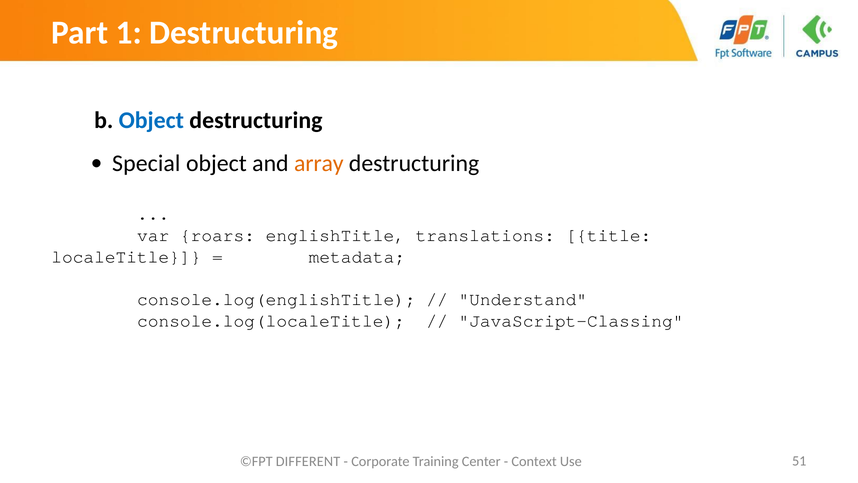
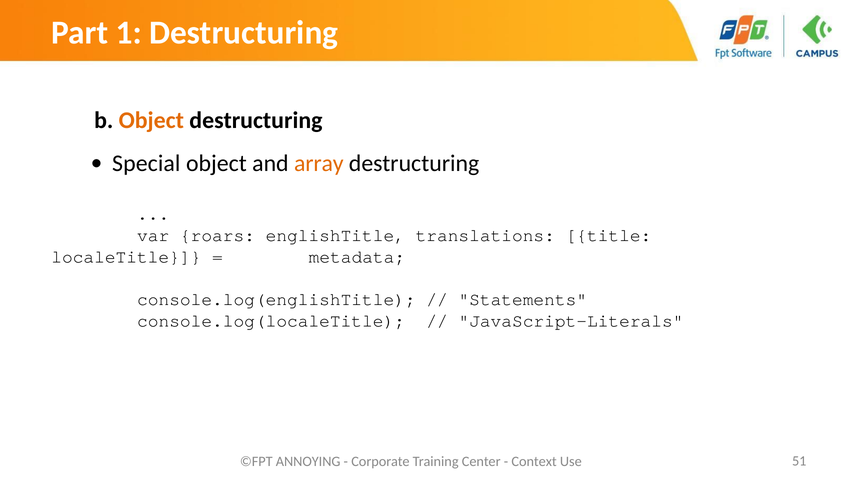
Object colour: blue -> orange (151, 120)
Understand: Understand -> Statements (523, 299)
JavaScript-Classing: JavaScript-Classing -> JavaScript-Literals (571, 321)
DIFFERENT: DIFFERENT -> ANNOYING (308, 461)
